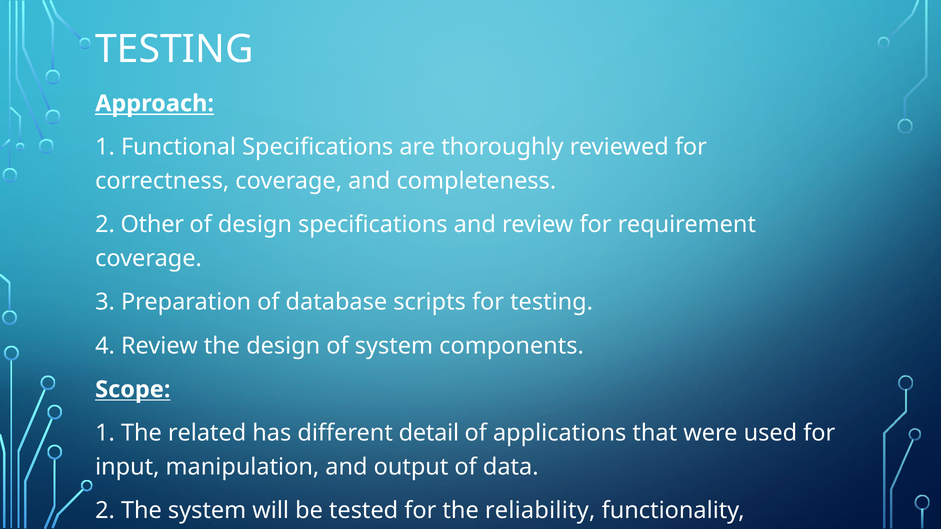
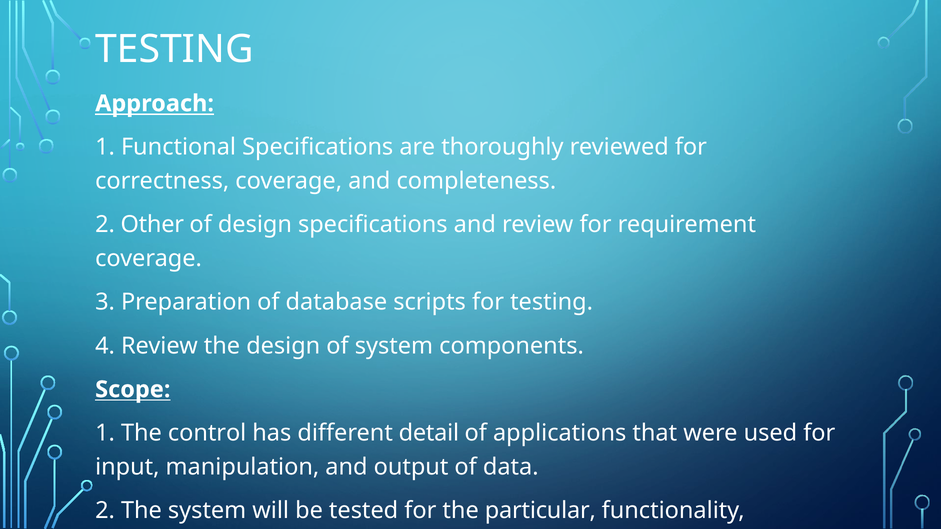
related: related -> control (207, 433)
the reliability: reliability -> particular (540, 511)
